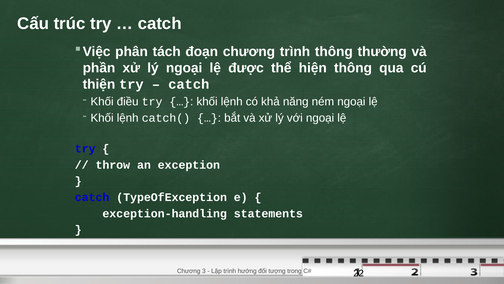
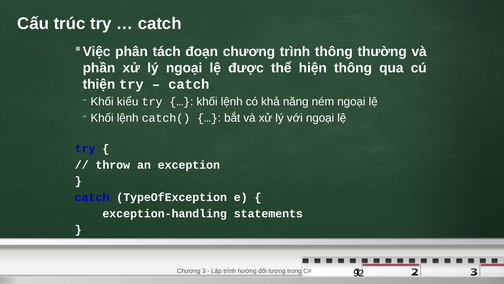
điều: điều -> kiểu (128, 102)
22: 22 -> 92 (359, 273)
